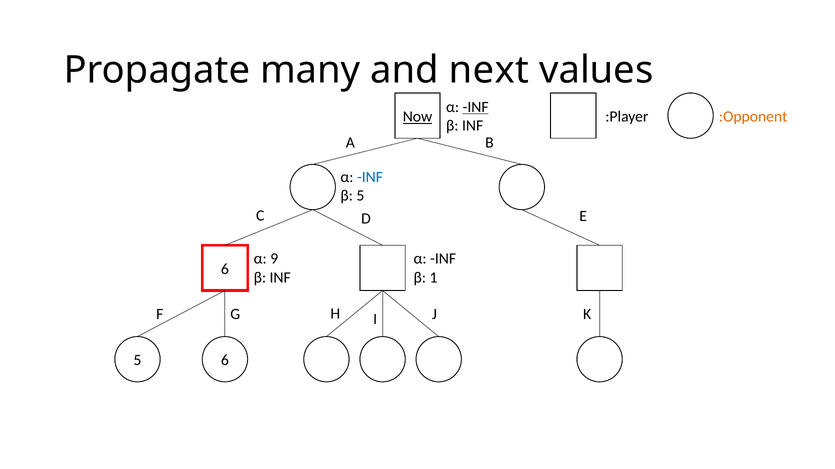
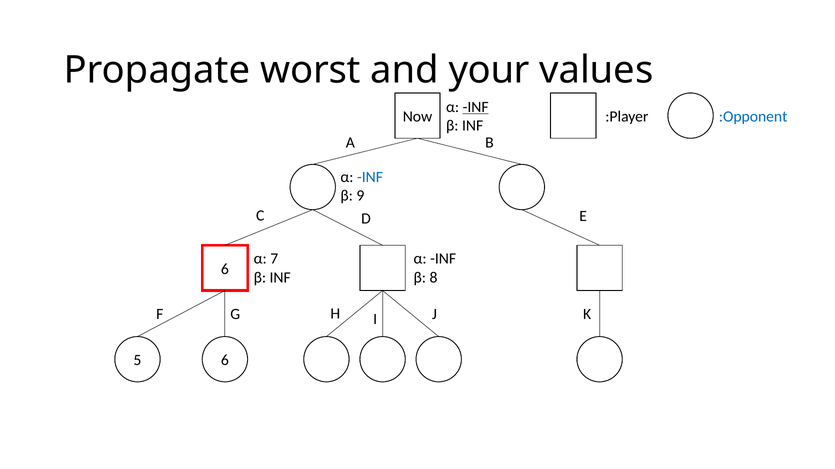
many: many -> worst (310, 70)
next: next -> your (489, 70)
:Opponent colour: orange -> blue (753, 117)
Now underline: present -> none (418, 117)
β 5: 5 -> 9 (360, 196)
9: 9 -> 7 (274, 259)
1: 1 -> 8 (433, 278)
